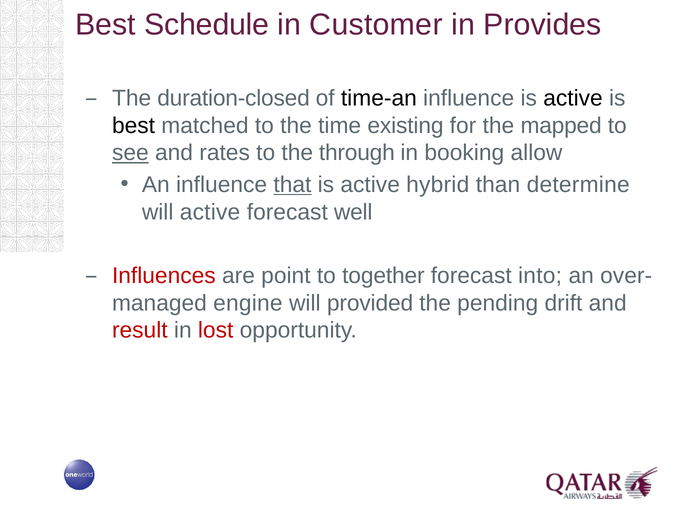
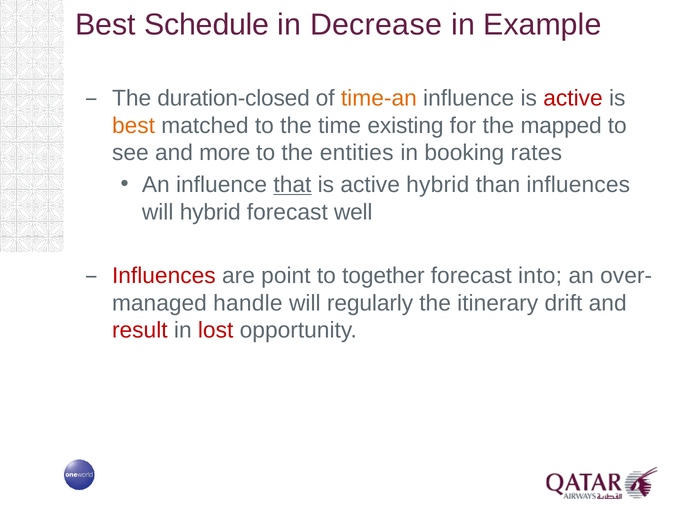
Customer: Customer -> Decrease (376, 25)
Provides: Provides -> Example (542, 25)
time-an colour: black -> orange (379, 98)
active colour: black -> red (573, 98)
best colour: black -> orange (134, 126)
see underline: present -> none (130, 153)
rates: rates -> more (225, 153)
through: through -> entities (357, 153)
allow: allow -> rates (536, 153)
than determine: determine -> influences (578, 185)
will active: active -> hybrid (210, 212)
engine: engine -> handle (248, 303)
provided: provided -> regularly (370, 303)
pending: pending -> itinerary (498, 303)
